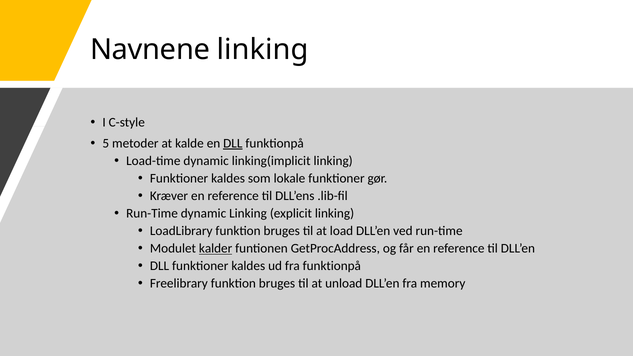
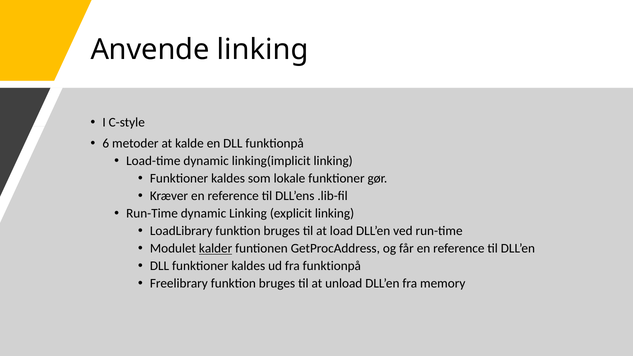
Navnene: Navnene -> Anvende (150, 50)
5: 5 -> 6 (106, 143)
DLL underline: present -> none (233, 143)
